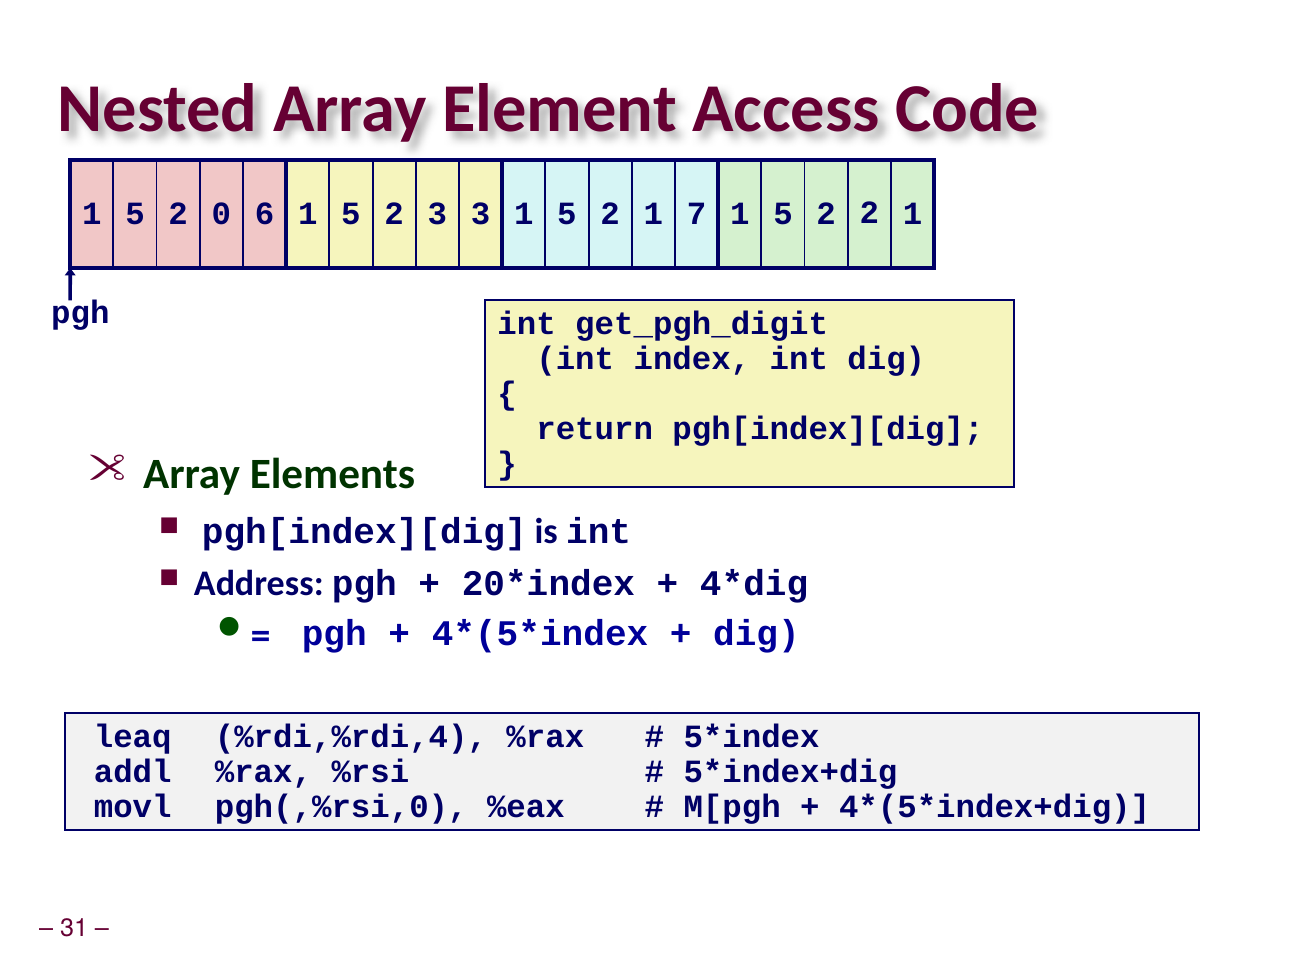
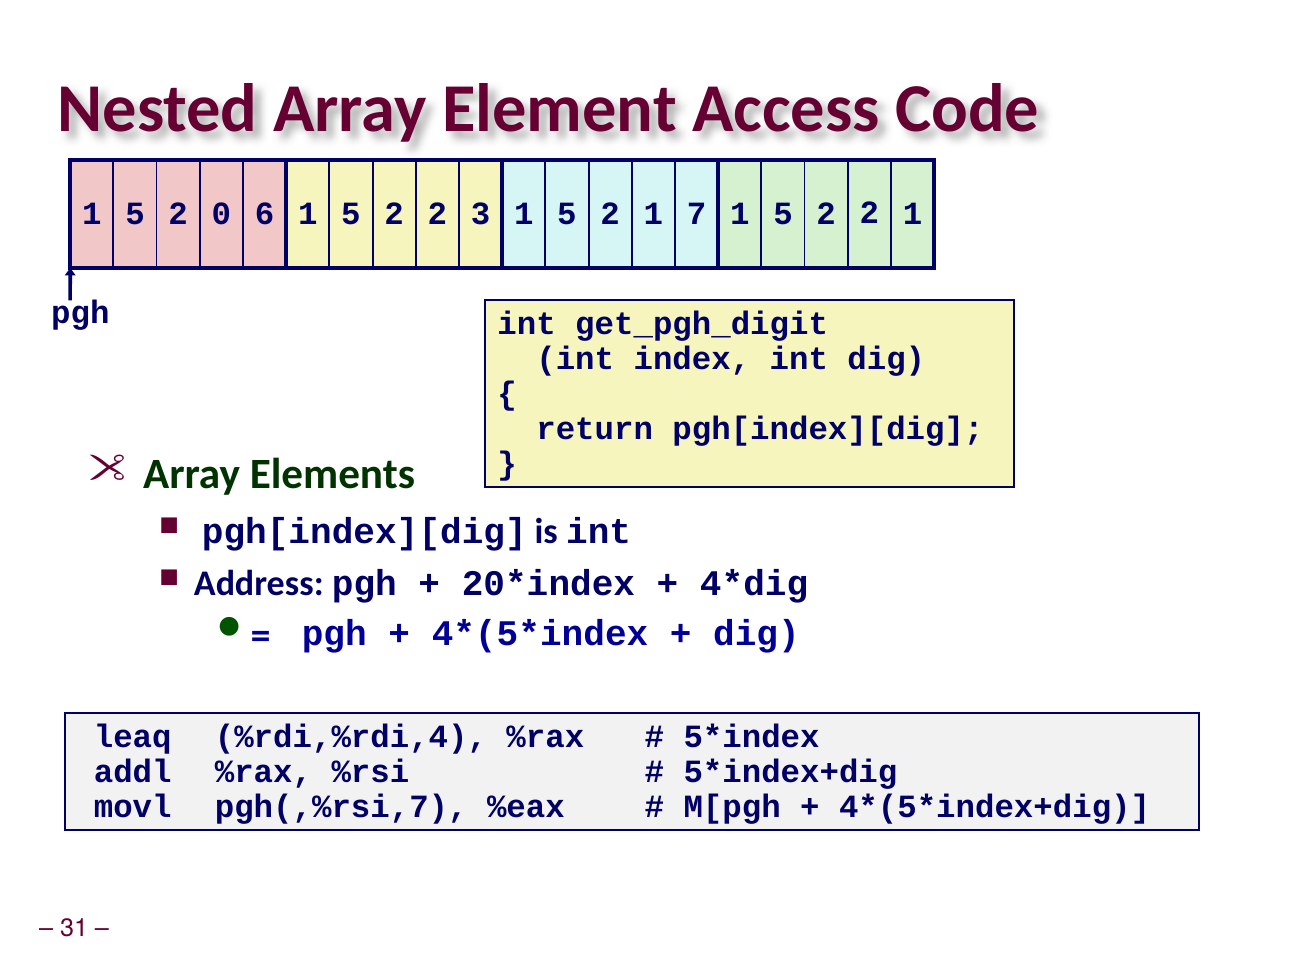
3: 3 -> 2 (437, 214)
pgh(,%rsi,0: pgh(,%rsi,0 -> pgh(,%rsi,7 (341, 806)
